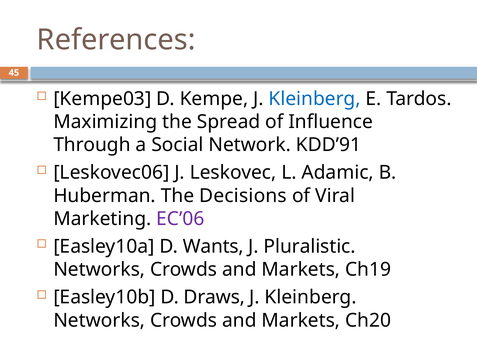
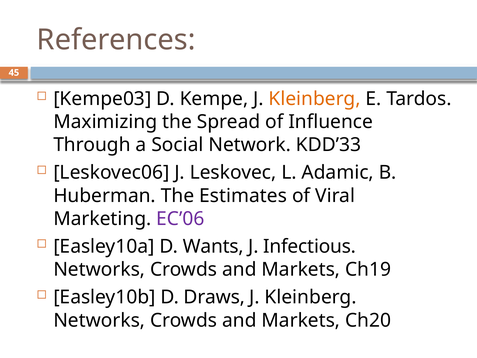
Kleinberg colour: blue -> orange (315, 99)
KDD’91: KDD’91 -> KDD’33 (329, 145)
Decisions: Decisions -> Estimates (243, 196)
Pluralistic: Pluralistic -> Infectious (310, 246)
